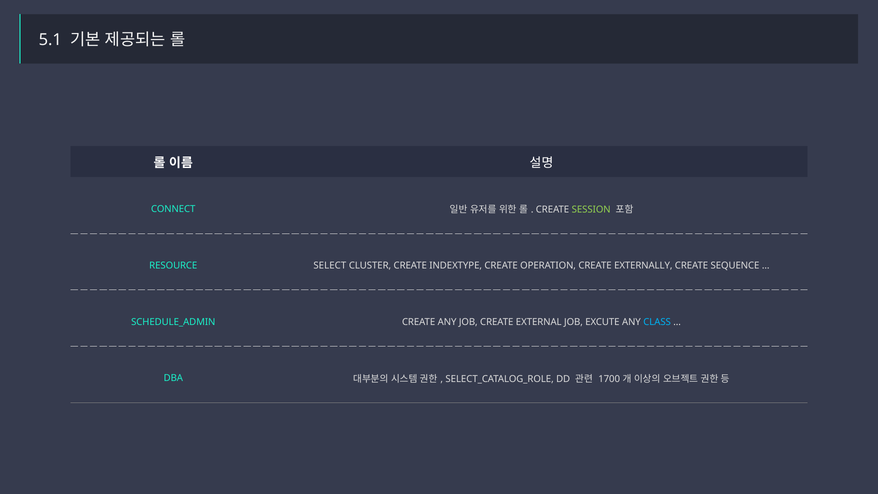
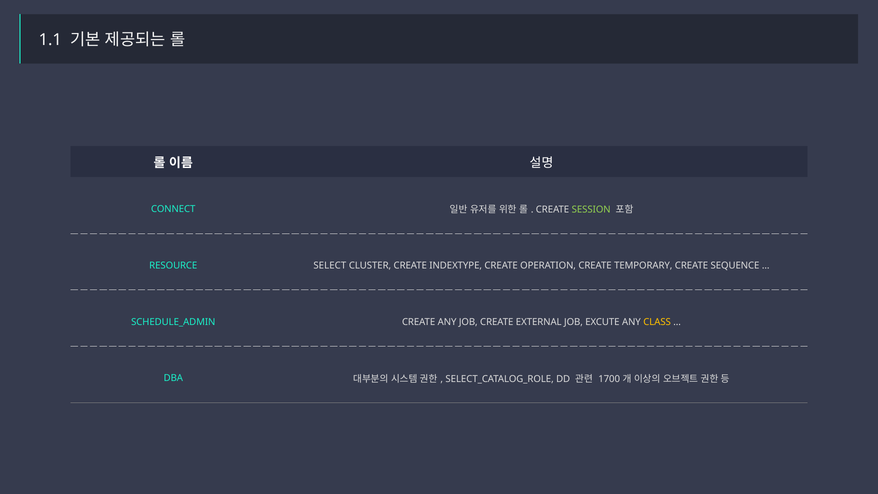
5.1: 5.1 -> 1.1 (50, 40)
EXTERNALLY: EXTERNALLY -> TEMPORARY (643, 265)
CLASS colour: light blue -> yellow (657, 322)
